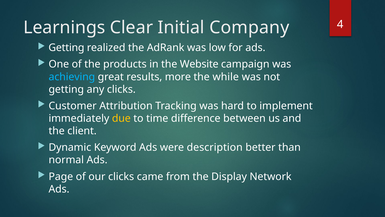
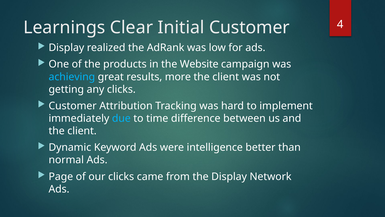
Initial Company: Company -> Customer (249, 28)
Getting: Getting -> Display (66, 48)
while: while -> client (226, 77)
due colour: yellow -> light blue (121, 118)
description: description -> intelligence (215, 147)
